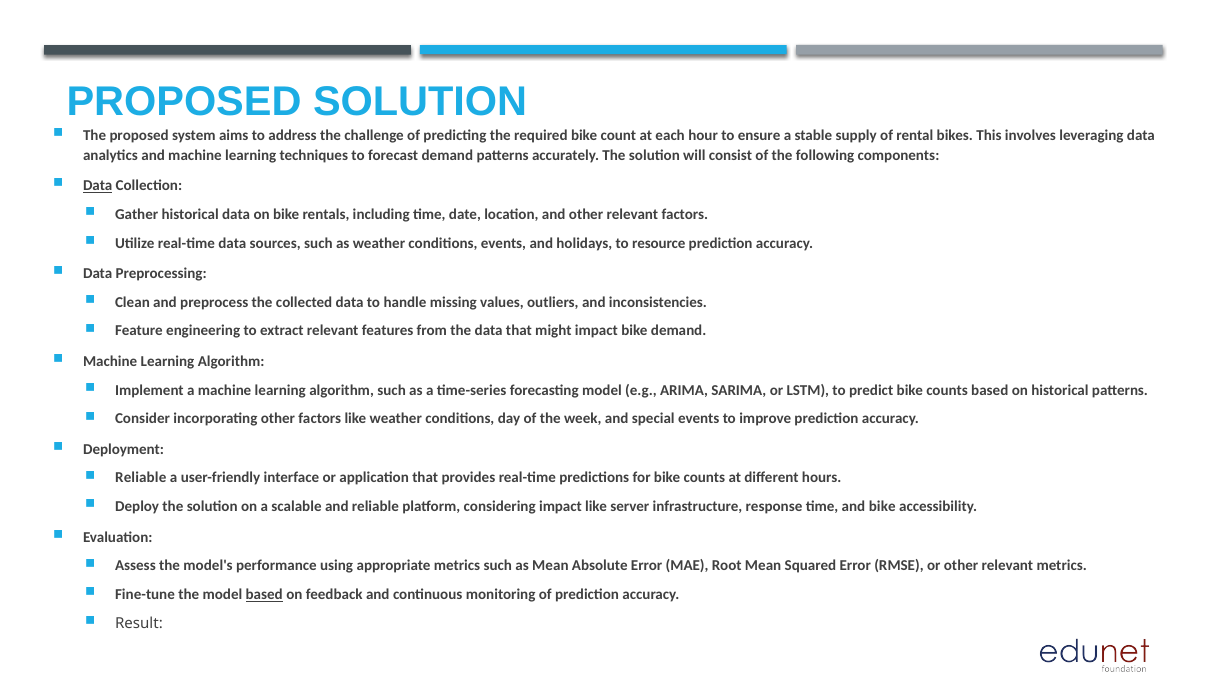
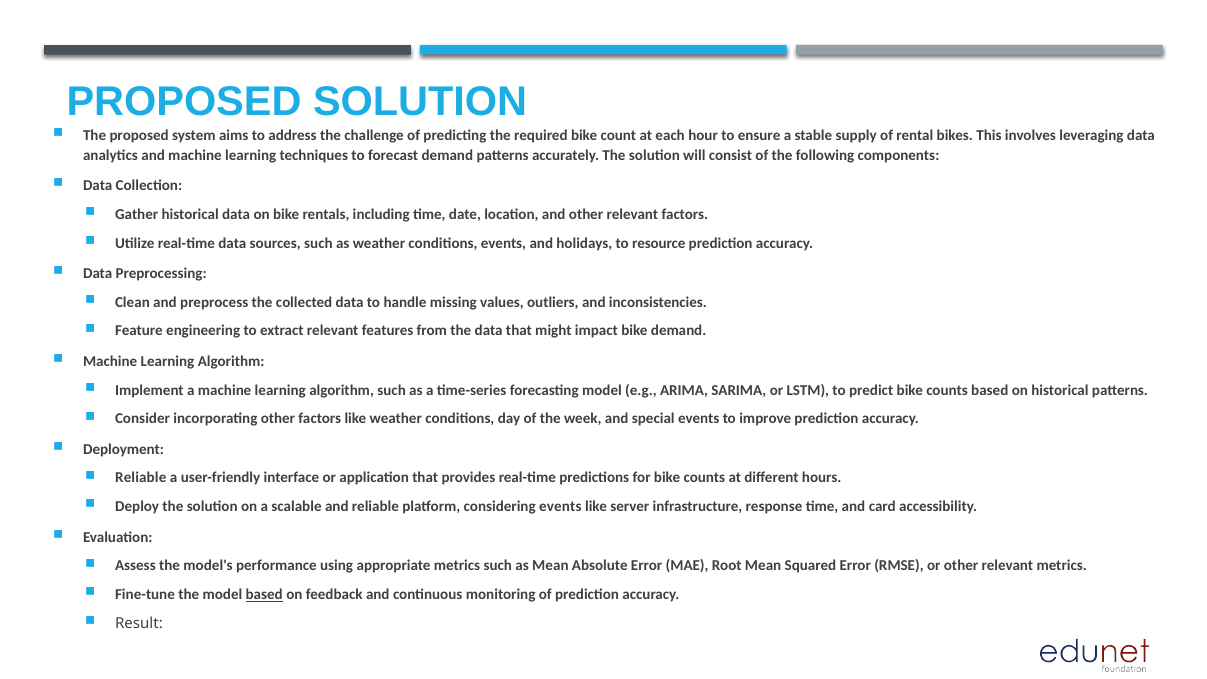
Data underline: present -> none (98, 186)
considering impact: impact -> events (560, 507)
and bike: bike -> card (882, 507)
